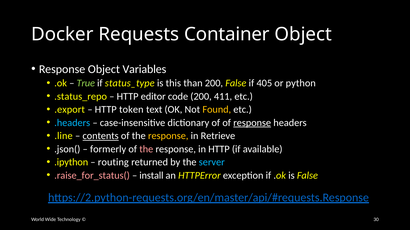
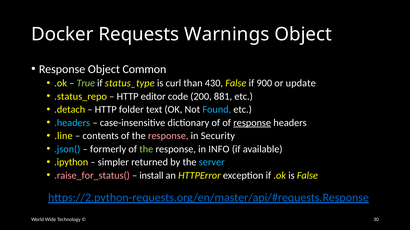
Container: Container -> Warnings (227, 34)
Variables: Variables -> Common (144, 69)
this: this -> curl (173, 83)
than 200: 200 -> 430 (214, 83)
405: 405 -> 900 (264, 83)
python: python -> update (301, 83)
411: 411 -> 881 (223, 97)
.export: .export -> .detach (70, 110)
token: token -> folder (131, 110)
Found colour: yellow -> light blue (217, 110)
contents underline: present -> none (101, 136)
response colour: yellow -> pink (168, 136)
Retrieve: Retrieve -> Security (218, 136)
.json( colour: white -> light blue (67, 149)
the colour: pink -> light green (146, 149)
in HTTP: HTTP -> INFO (219, 149)
routing: routing -> simpler (113, 163)
